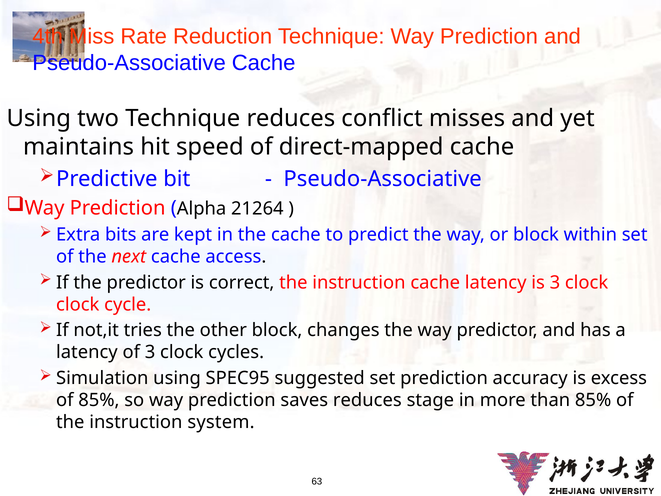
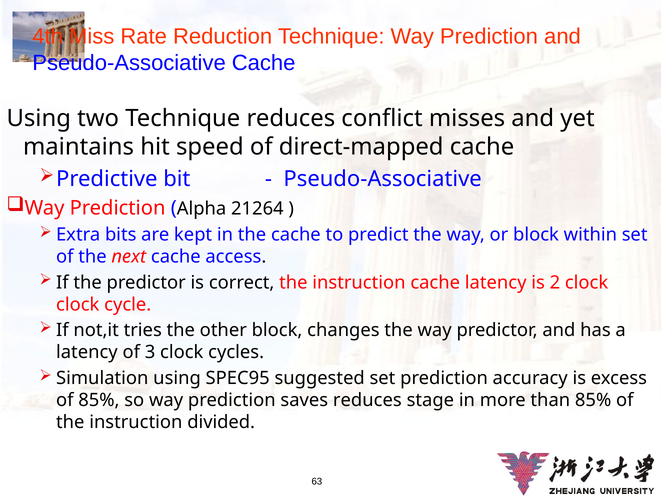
is 3: 3 -> 2 (555, 282)
system: system -> divided (221, 422)
